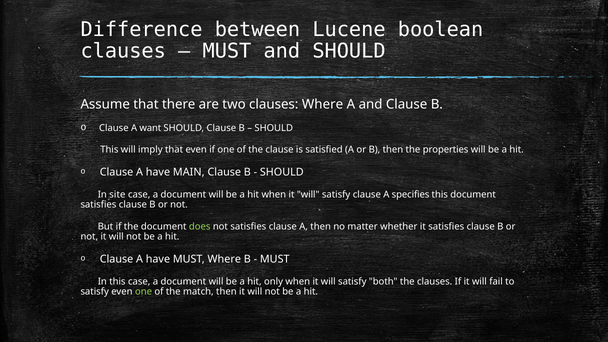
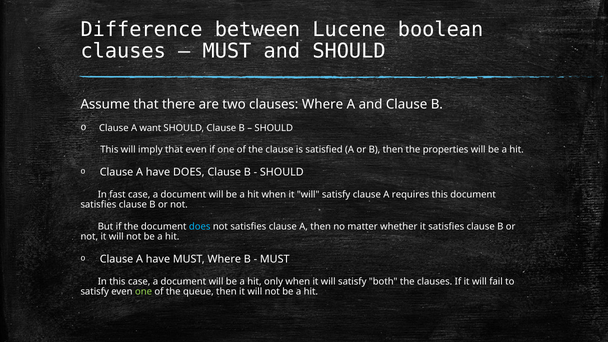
have MAIN: MAIN -> DOES (189, 172)
site: site -> fast (117, 195)
specifies: specifies -> requires (410, 195)
does colour: light green -> light blue (200, 226)
match: match -> queue (198, 292)
